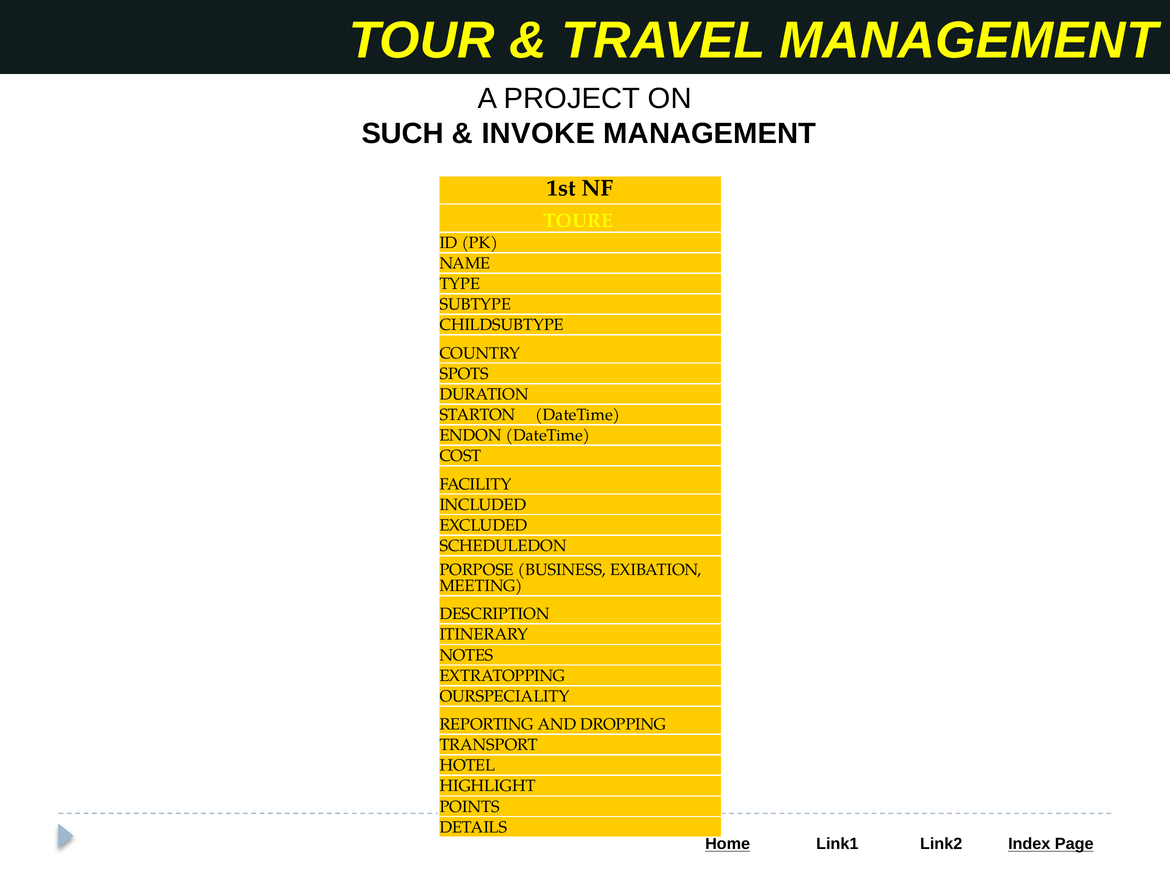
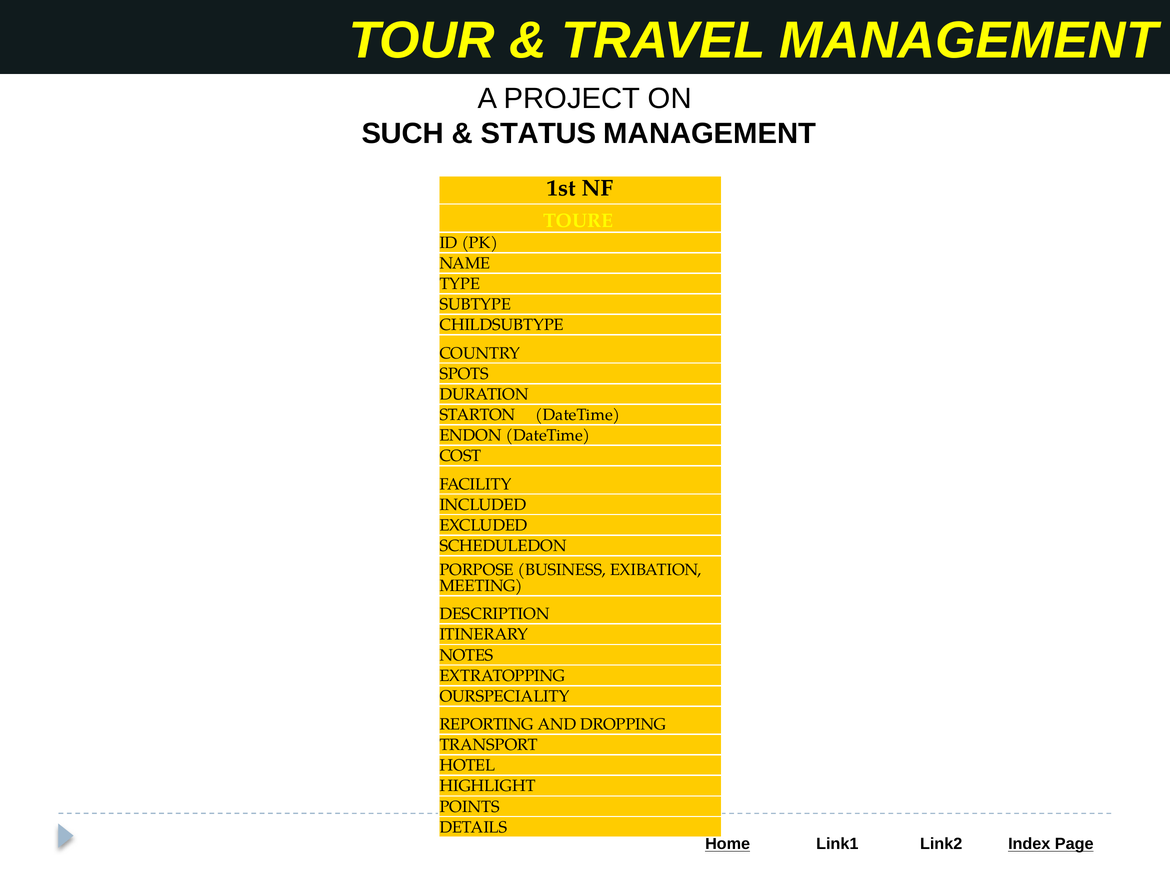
INVOKE: INVOKE -> STATUS (539, 134)
